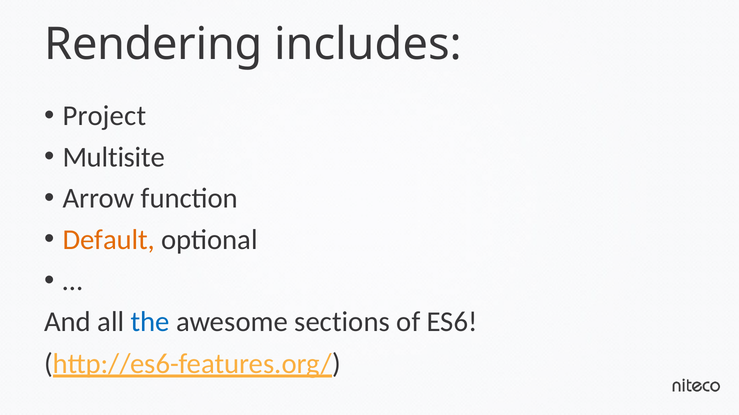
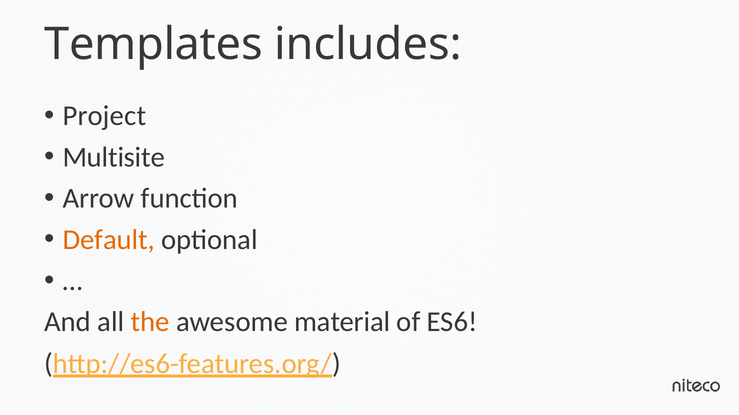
Rendering: Rendering -> Templates (153, 44)
the colour: blue -> orange (150, 323)
sections: sections -> material (342, 323)
